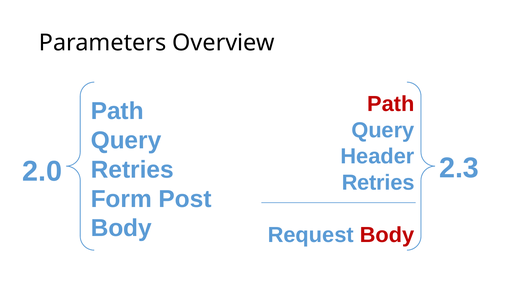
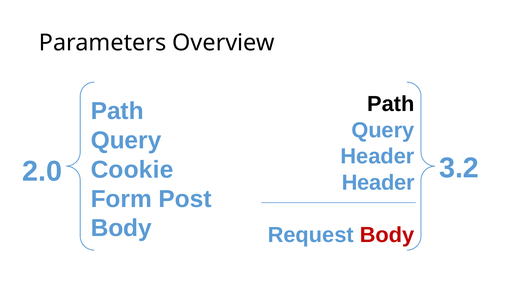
Path colour: red -> black (391, 104)
2.3: 2.3 -> 3.2 (459, 168)
Retries: Retries -> Cookie (132, 170)
Retries: Retries -> Header (378, 183)
